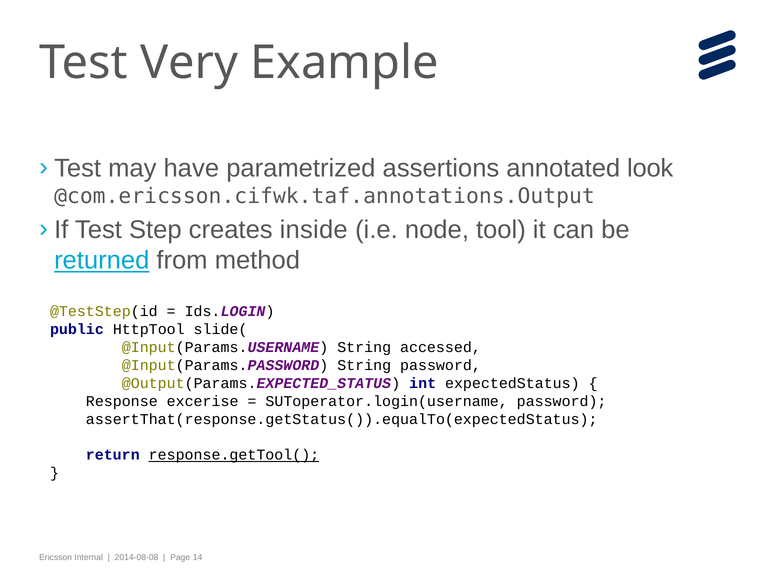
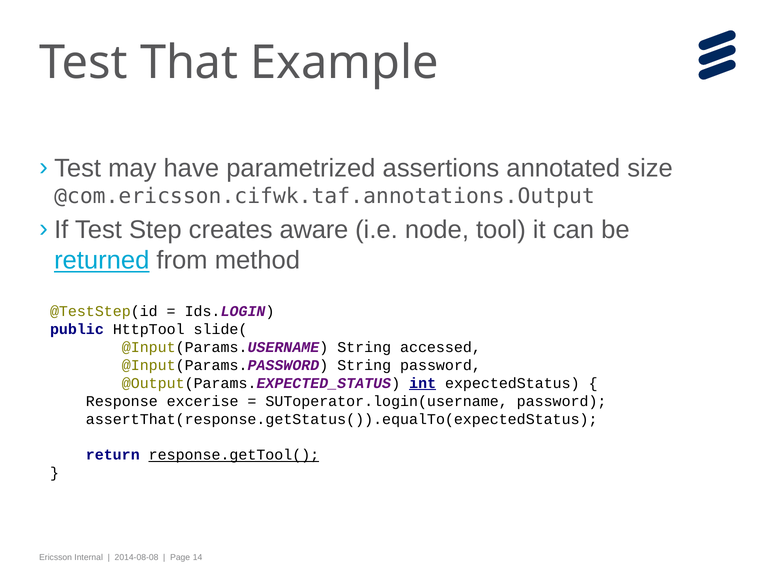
Very: Very -> That (189, 63)
look: look -> size (650, 168)
inside: inside -> aware (314, 230)
int underline: none -> present (423, 383)
